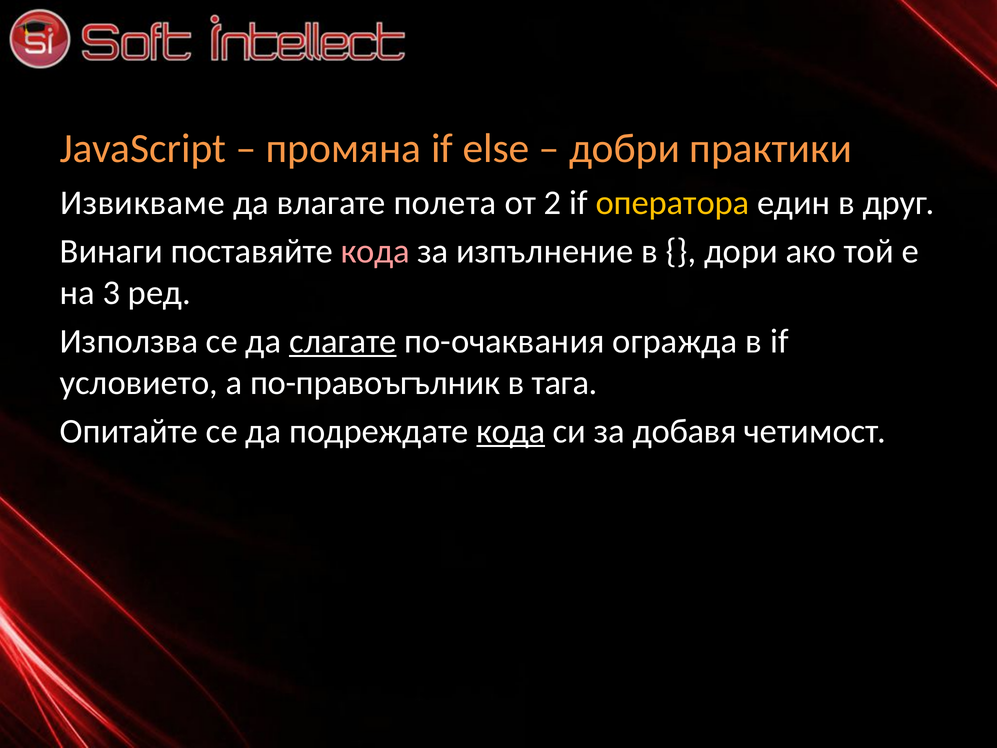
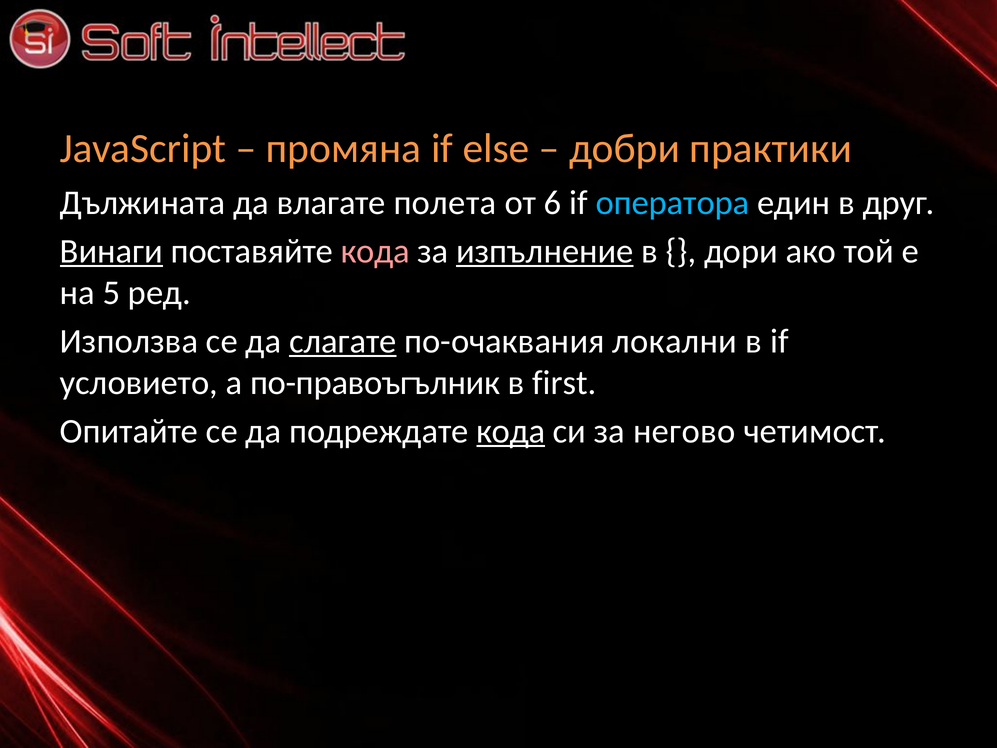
Извикваме: Извикваме -> Дължината (143, 203)
2: 2 -> 6 (553, 203)
оператора colour: yellow -> light blue (672, 203)
Винаги underline: none -> present (111, 251)
изпълнение underline: none -> present (545, 251)
3: 3 -> 5 (111, 293)
огражда: огражда -> локални (675, 341)
тага: тага -> first (564, 383)
добавя: добавя -> негово (684, 431)
